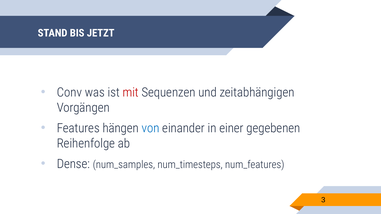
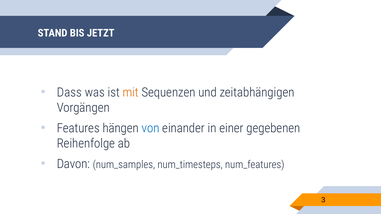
Conv: Conv -> Dass (69, 93)
mit colour: red -> orange (131, 93)
Dense: Dense -> Davon (73, 164)
